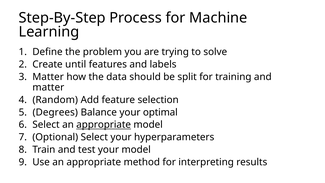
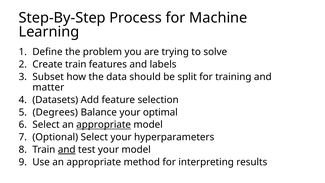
Create until: until -> train (76, 64)
Matter: Matter -> Subset (48, 77)
Random: Random -> Datasets (55, 100)
and underline: none -> present (67, 149)
